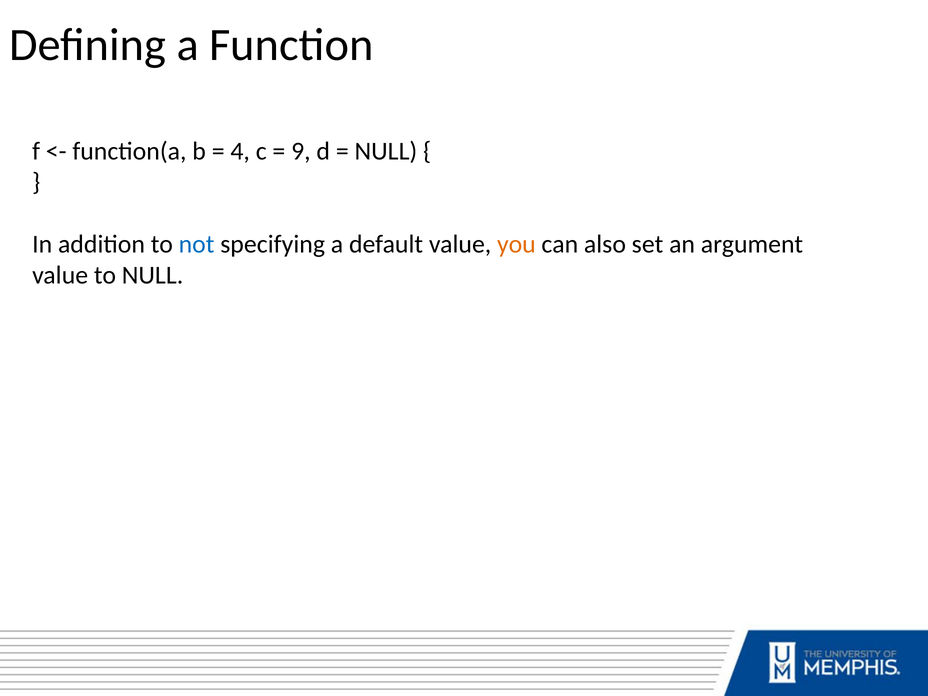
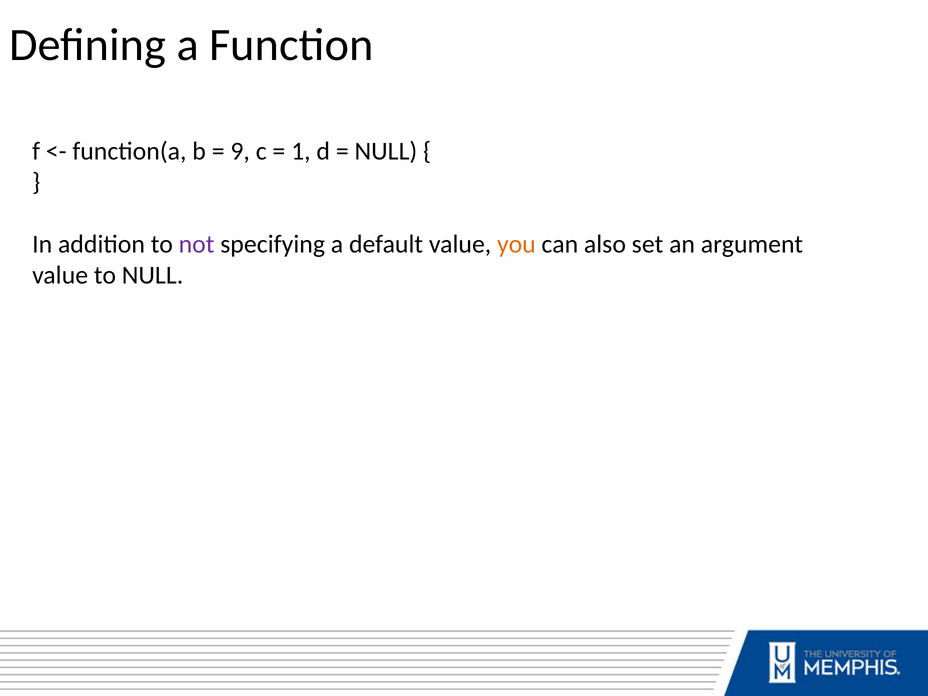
4: 4 -> 9 (240, 151)
9: 9 -> 1 (301, 151)
not colour: blue -> purple (197, 244)
